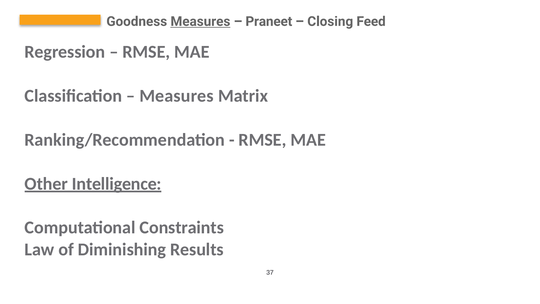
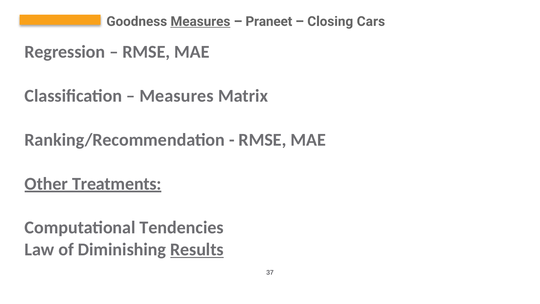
Feed: Feed -> Cars (371, 21)
Intelligence: Intelligence -> Treatments (117, 184)
Constraints: Constraints -> Tendencies (182, 228)
Results underline: none -> present (197, 249)
